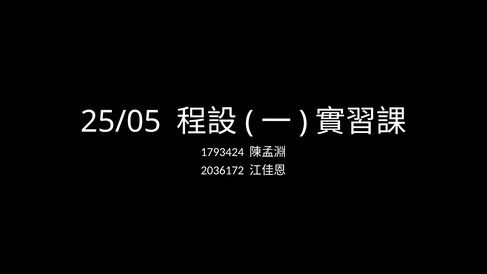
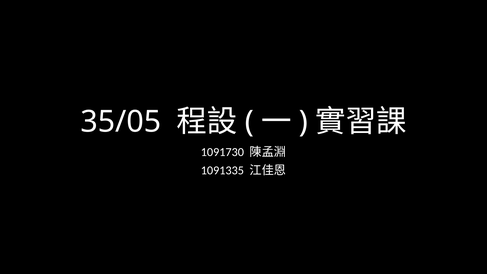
25/05: 25/05 -> 35/05 (121, 122)
1793424: 1793424 -> 1091730 (222, 152)
2036172: 2036172 -> 1091335 (222, 170)
